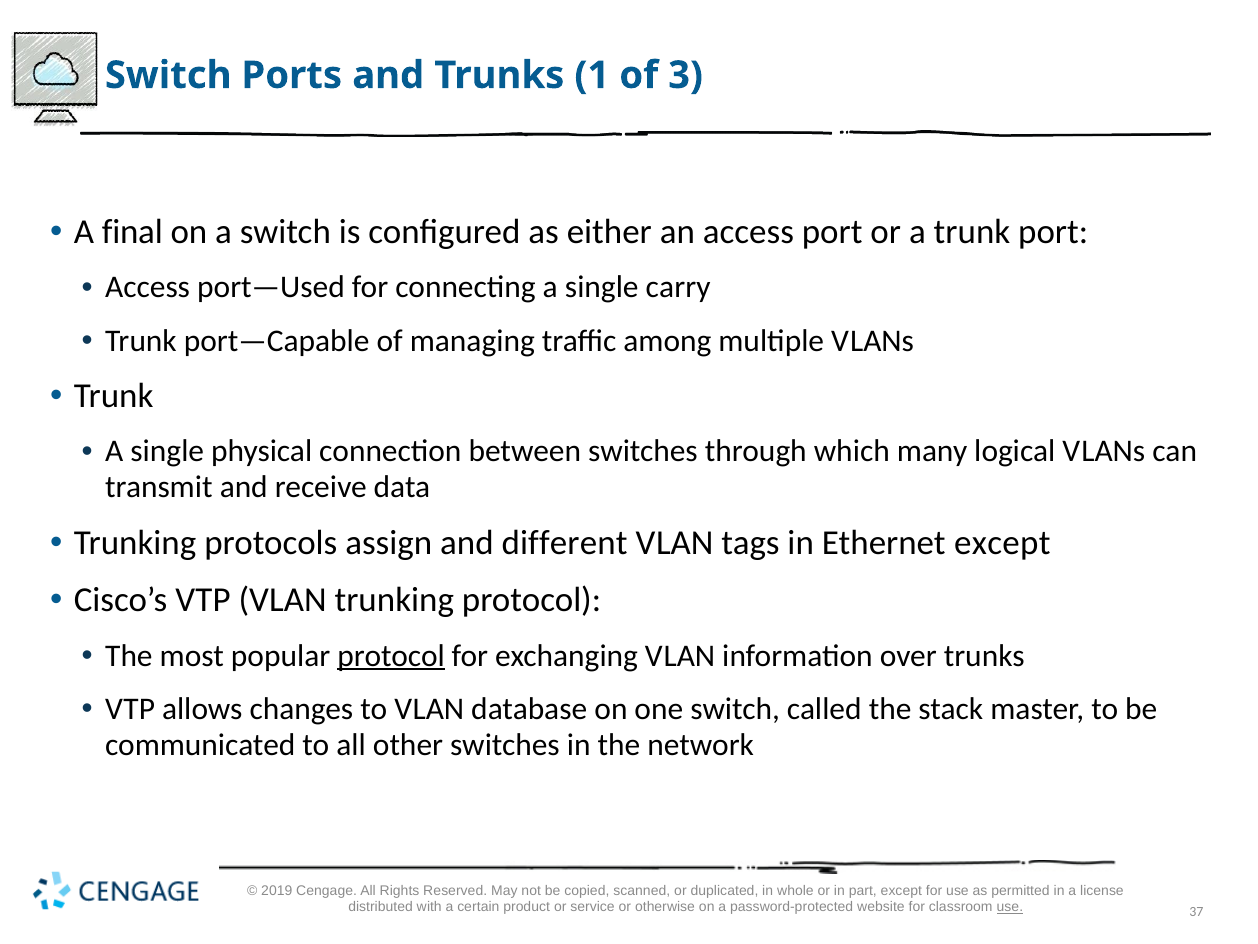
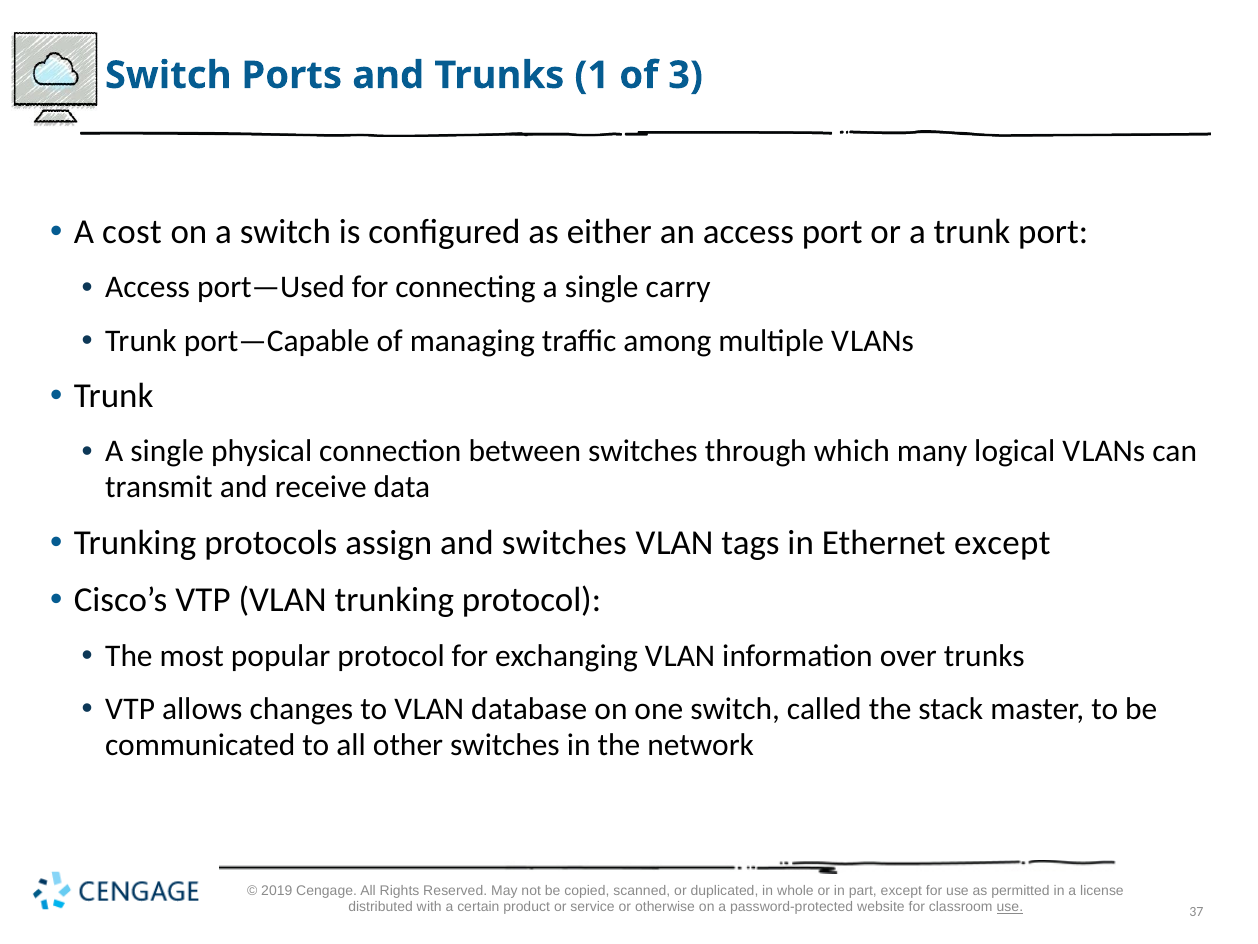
final: final -> cost (132, 232)
and different: different -> switches (564, 543)
protocol underline: present -> none (391, 655)
